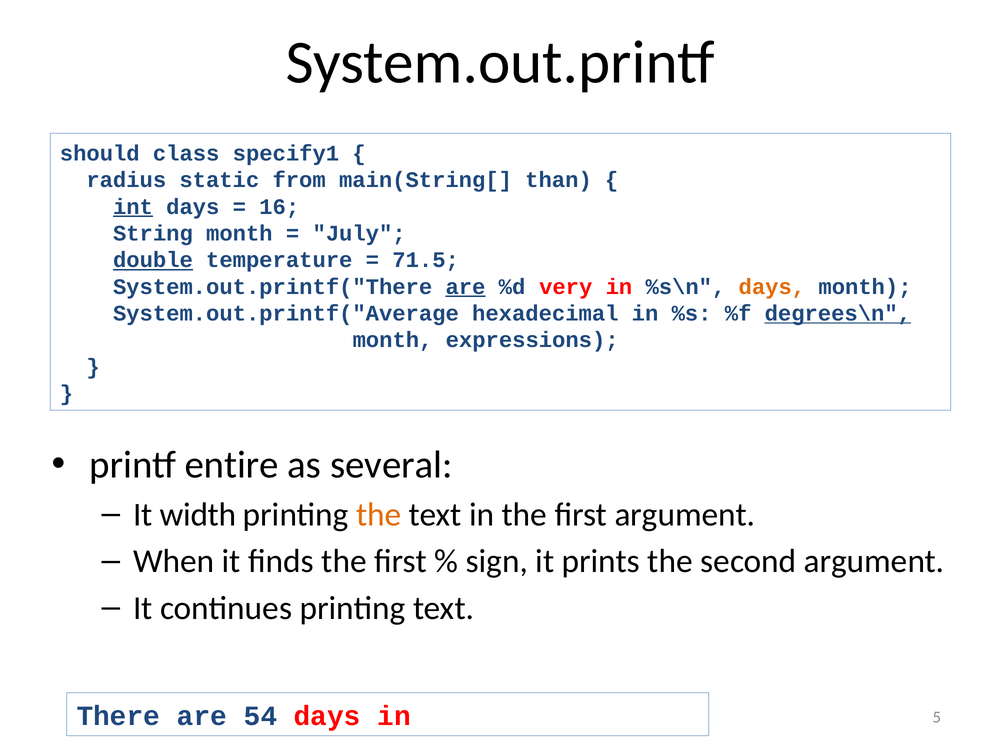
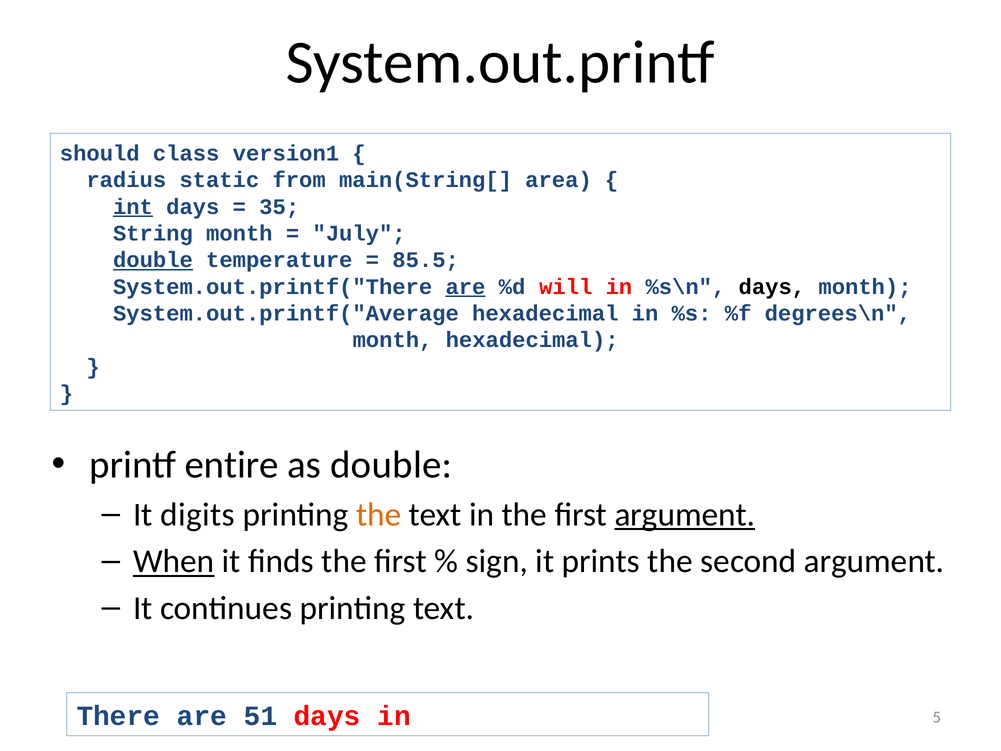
specify1: specify1 -> version1 (286, 153)
than: than -> area (559, 180)
16: 16 -> 35 (279, 207)
71.5: 71.5 -> 85.5 (426, 260)
very: very -> will (566, 287)
days colour: orange -> black (772, 287)
degrees\n underline: present -> none (838, 313)
month expressions: expressions -> hexadecimal (532, 340)
as several: several -> double (391, 465)
width: width -> digits (198, 515)
argument underline: none -> present (685, 515)
When underline: none -> present (174, 561)
54: 54 -> 51 (261, 716)
